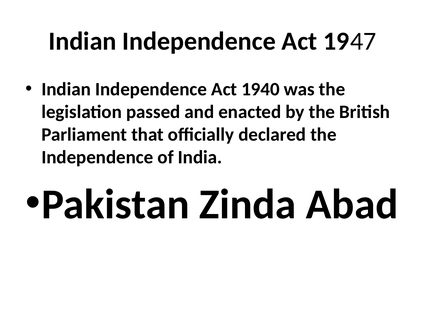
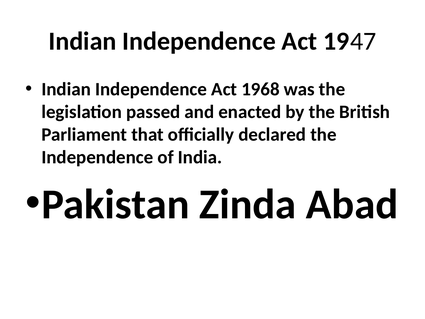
1940: 1940 -> 1968 (261, 89)
